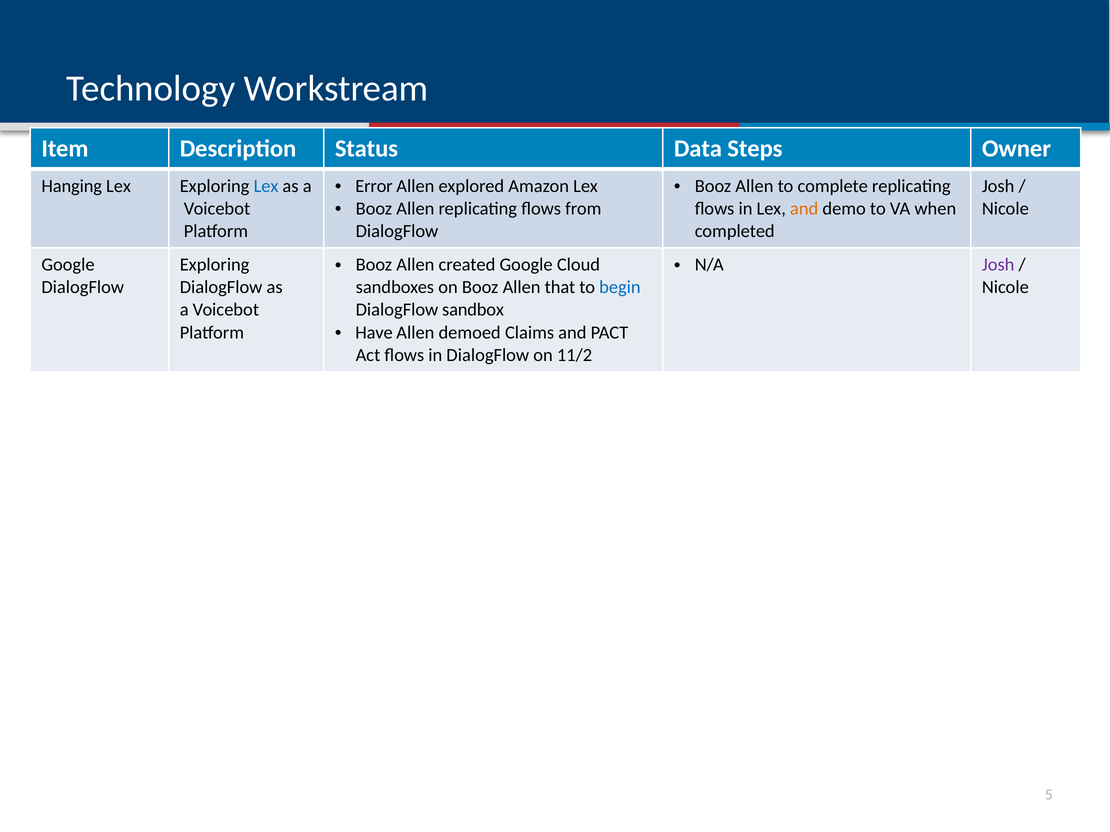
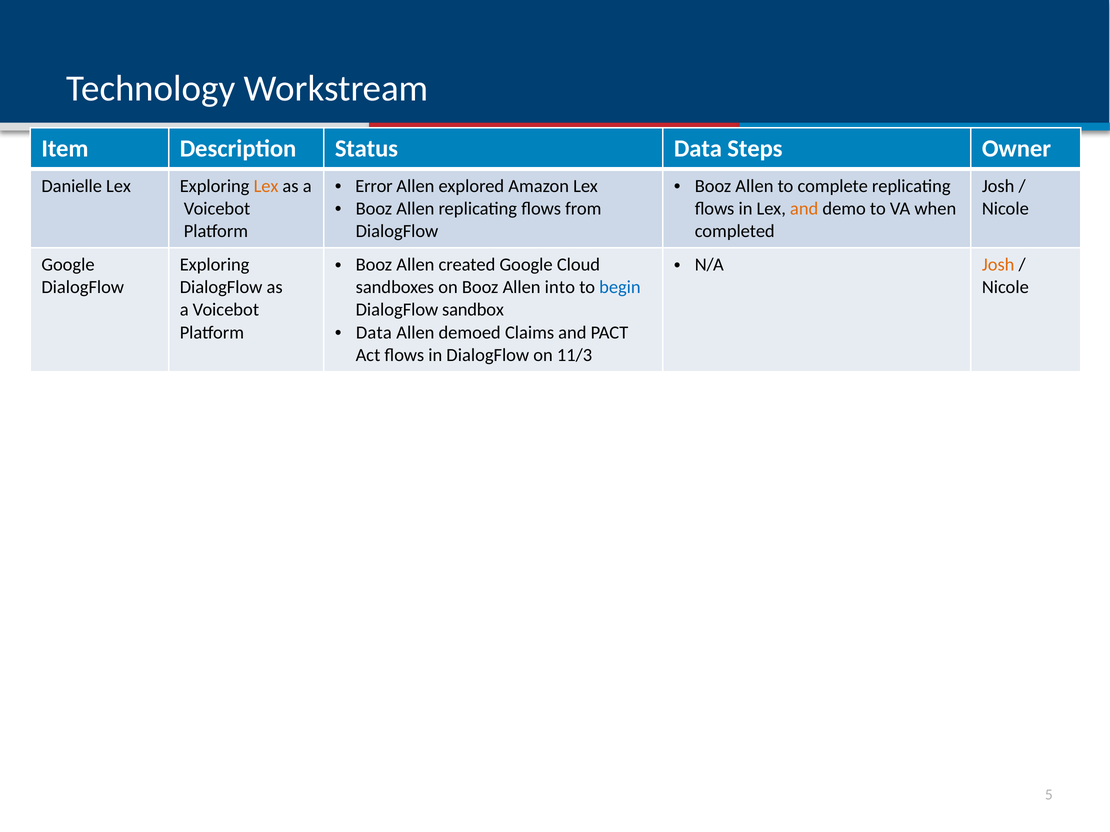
Hanging: Hanging -> Danielle (72, 186)
Lex colour: blue -> orange (266, 186)
Josh colour: purple -> orange (998, 265)
that: that -> into (560, 288)
Have: Have -> Data (374, 333)
11/2: 11/2 -> 11/3 (575, 355)
